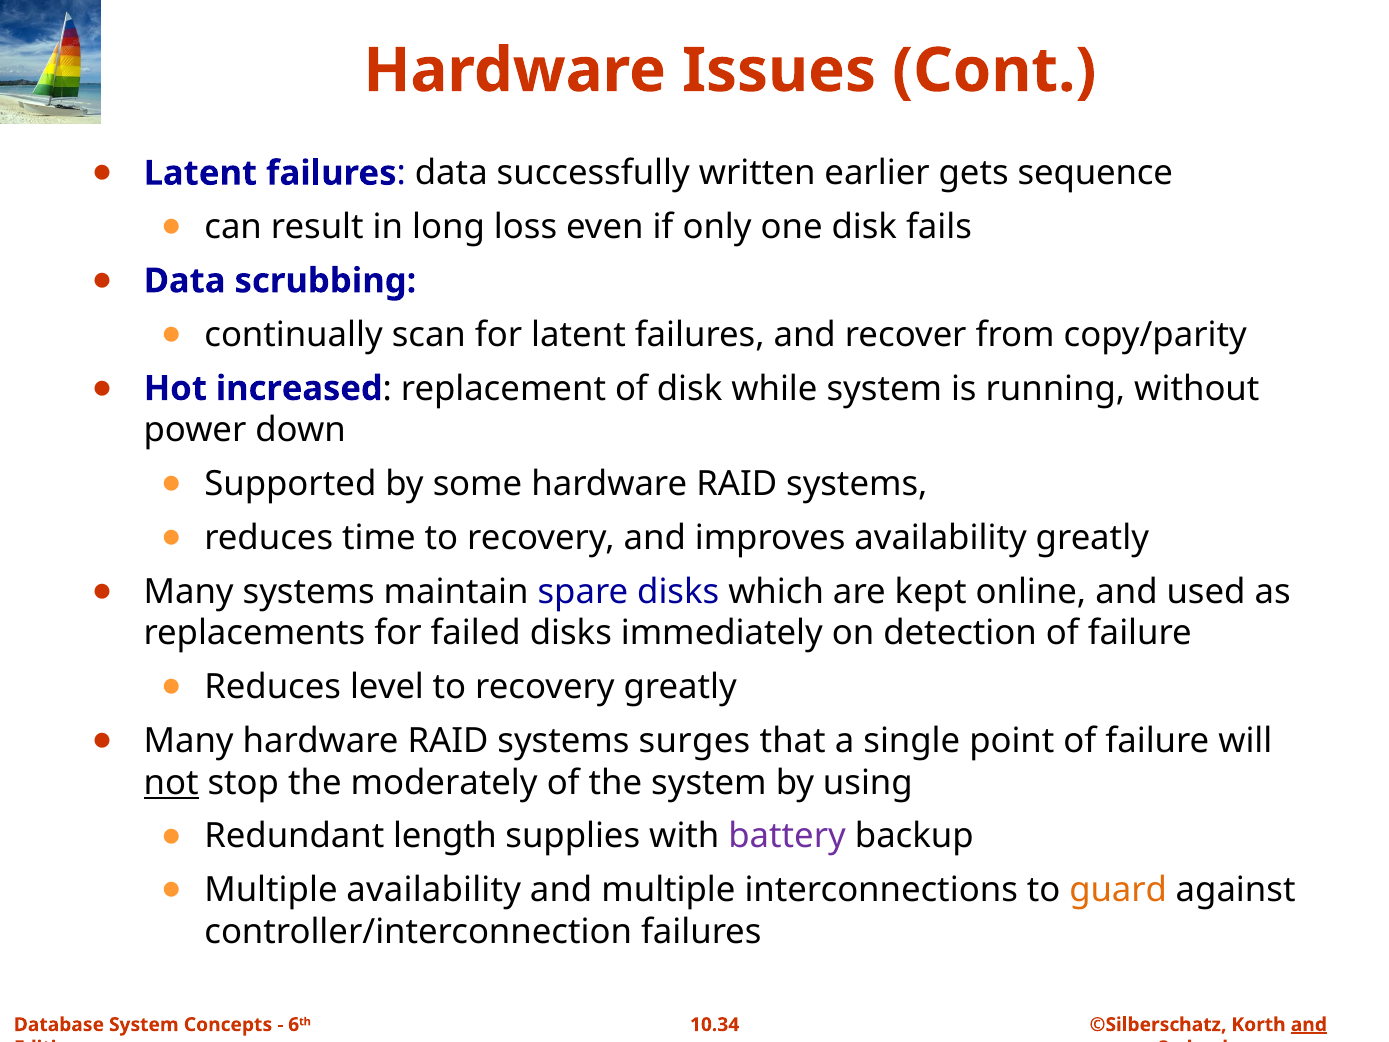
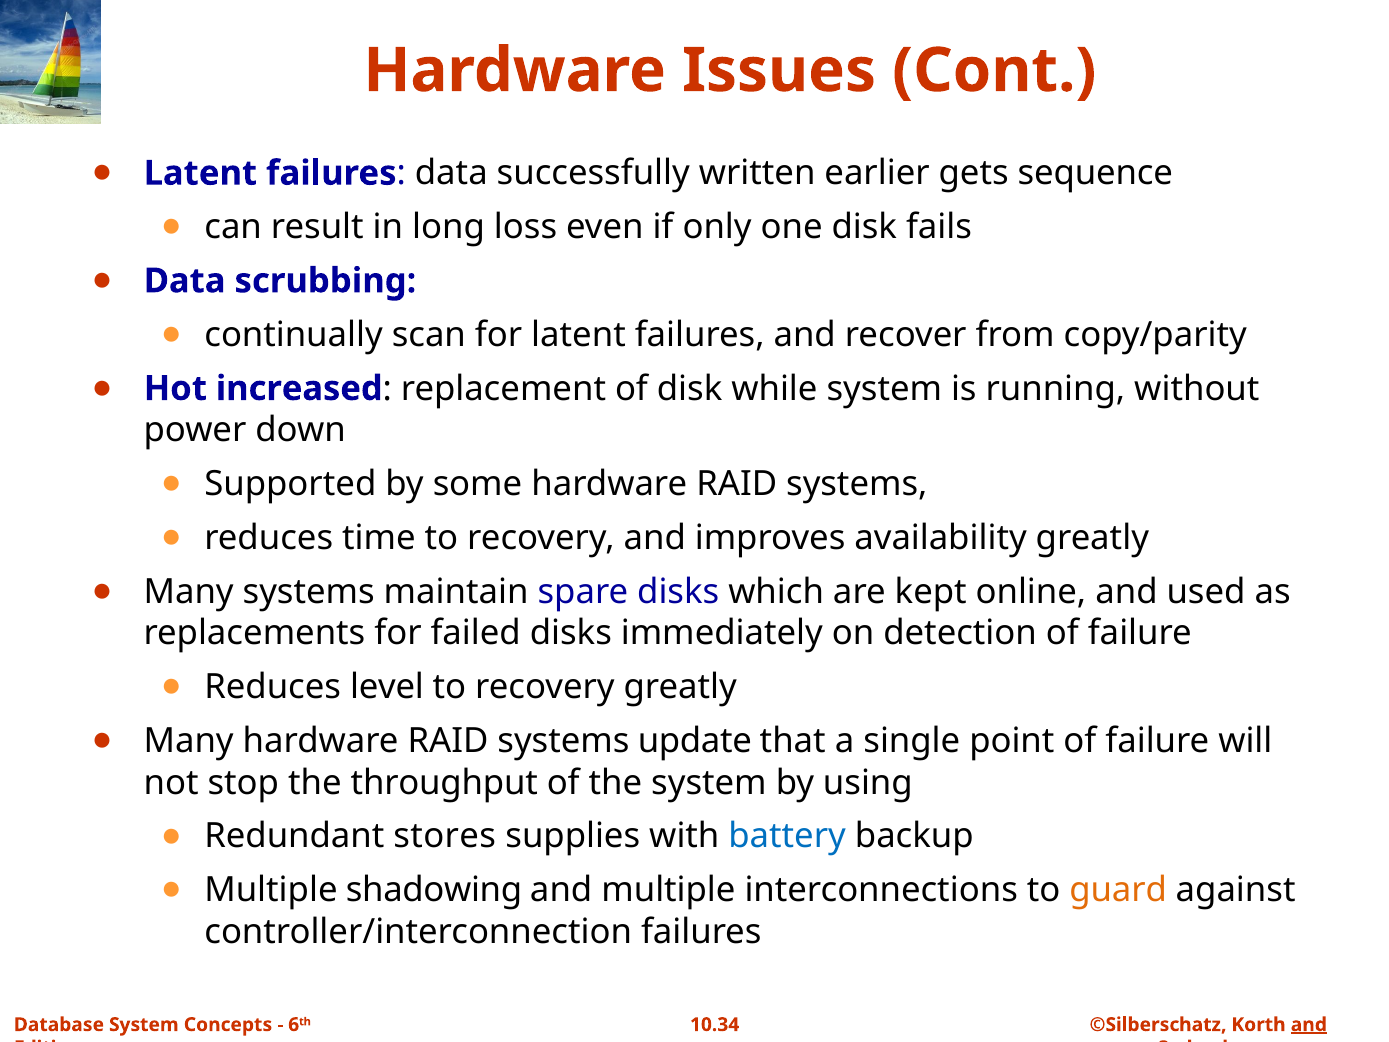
surges: surges -> update (695, 741)
not underline: present -> none (171, 783)
moderately: moderately -> throughput (444, 783)
length: length -> stores (445, 836)
battery colour: purple -> blue (787, 836)
Multiple availability: availability -> shadowing (434, 890)
